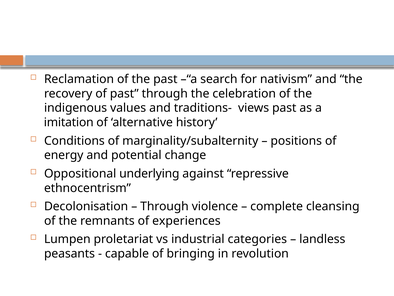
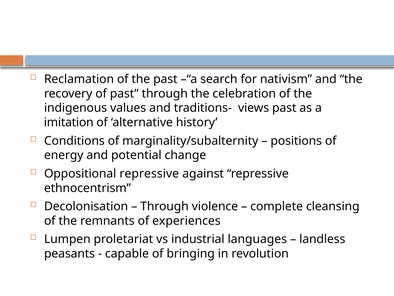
Oppositional underlying: underlying -> repressive (149, 173)
categories: categories -> languages (257, 239)
